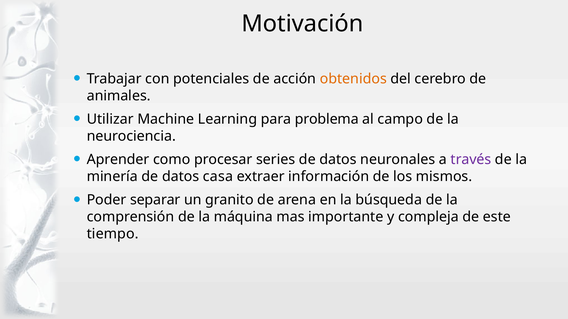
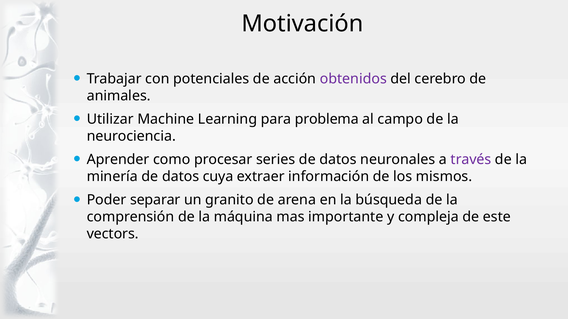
obtenidos colour: orange -> purple (353, 79)
casa: casa -> cuya (218, 177)
tiempo: tiempo -> vectors (113, 234)
